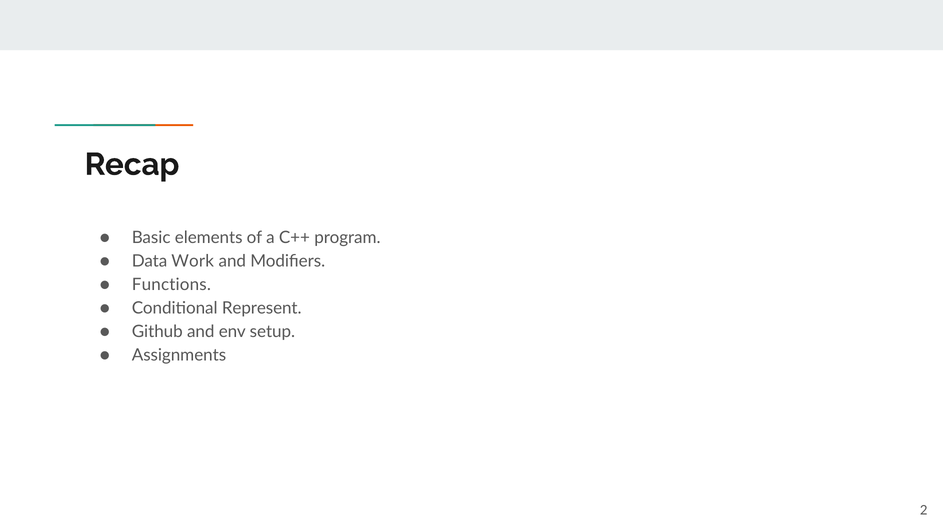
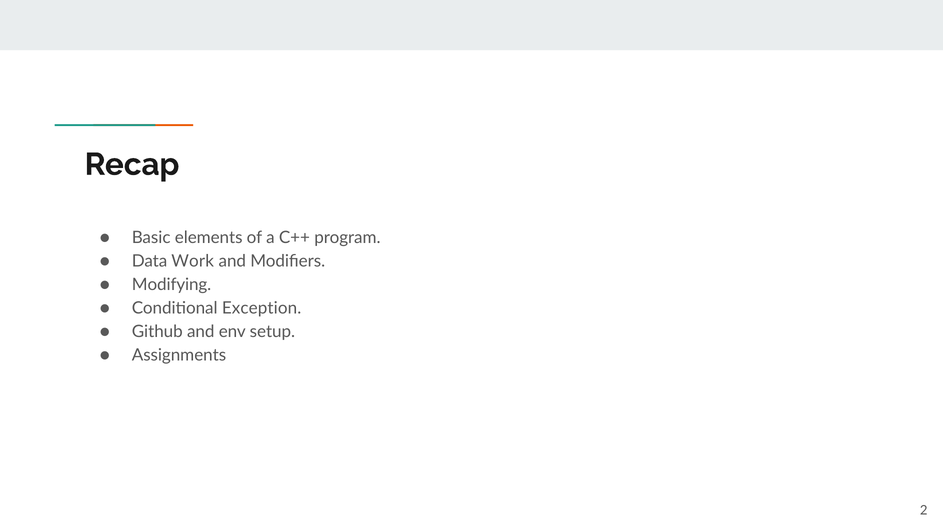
Functions: Functions -> Modifying (172, 285)
Represent: Represent -> Exception (262, 308)
